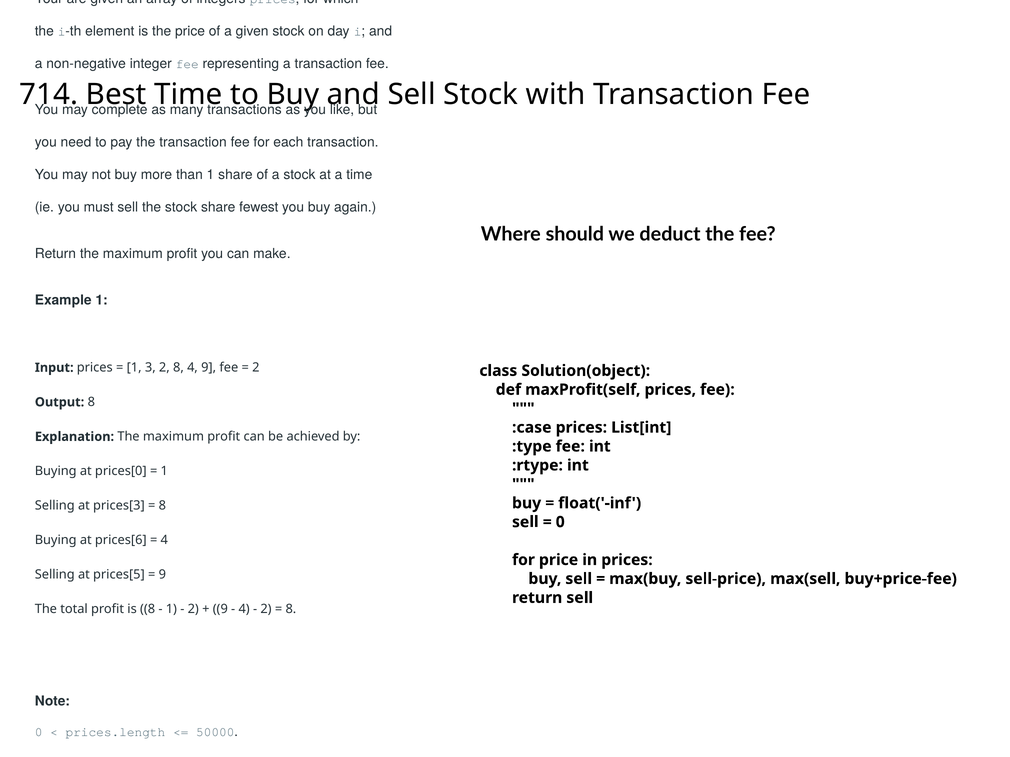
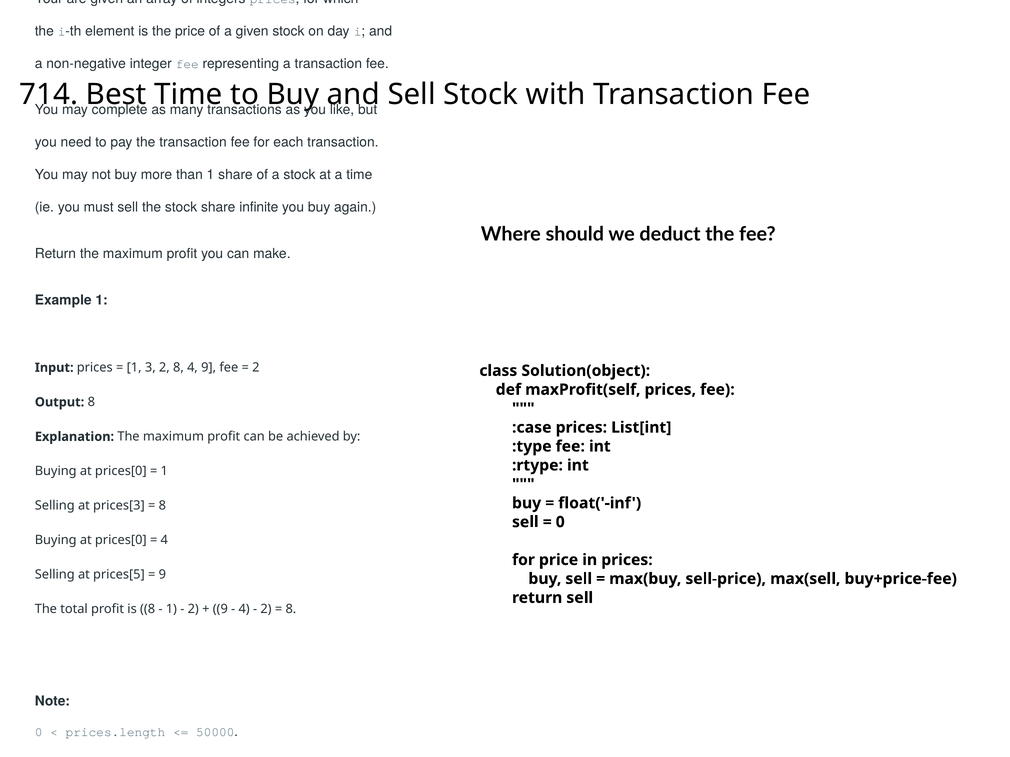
fewest: fewest -> infinite (259, 208)
prices[6: prices[6 -> prices[0 (121, 541)
